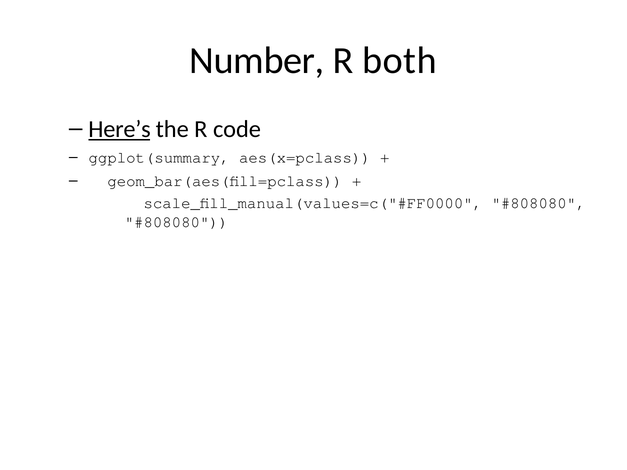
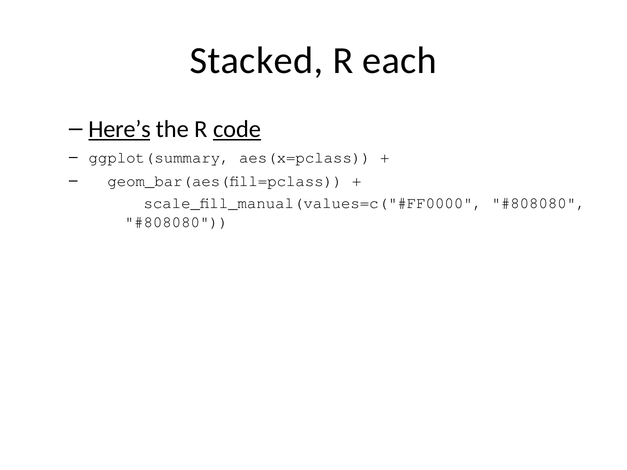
Number: Number -> Stacked (256, 61)
both: both -> each (400, 61)
code underline: none -> present (237, 129)
